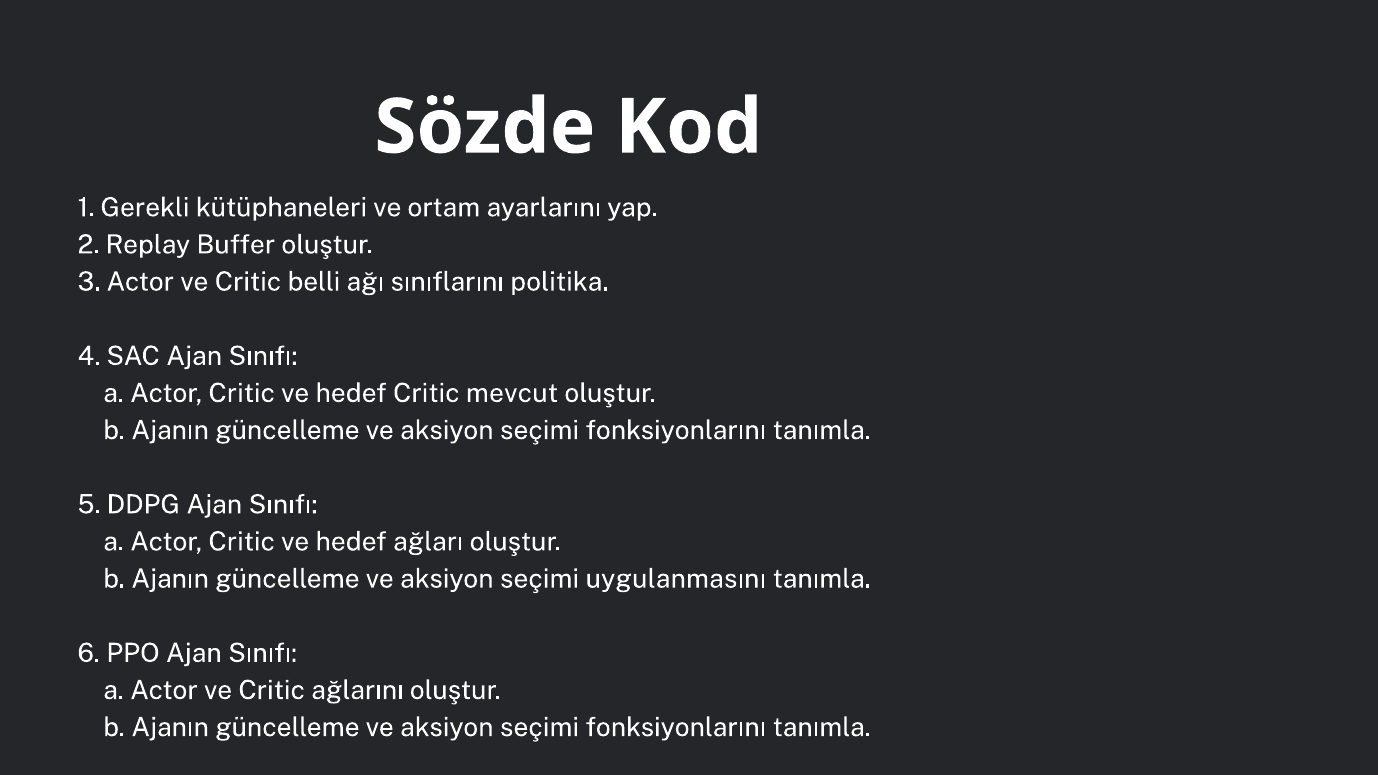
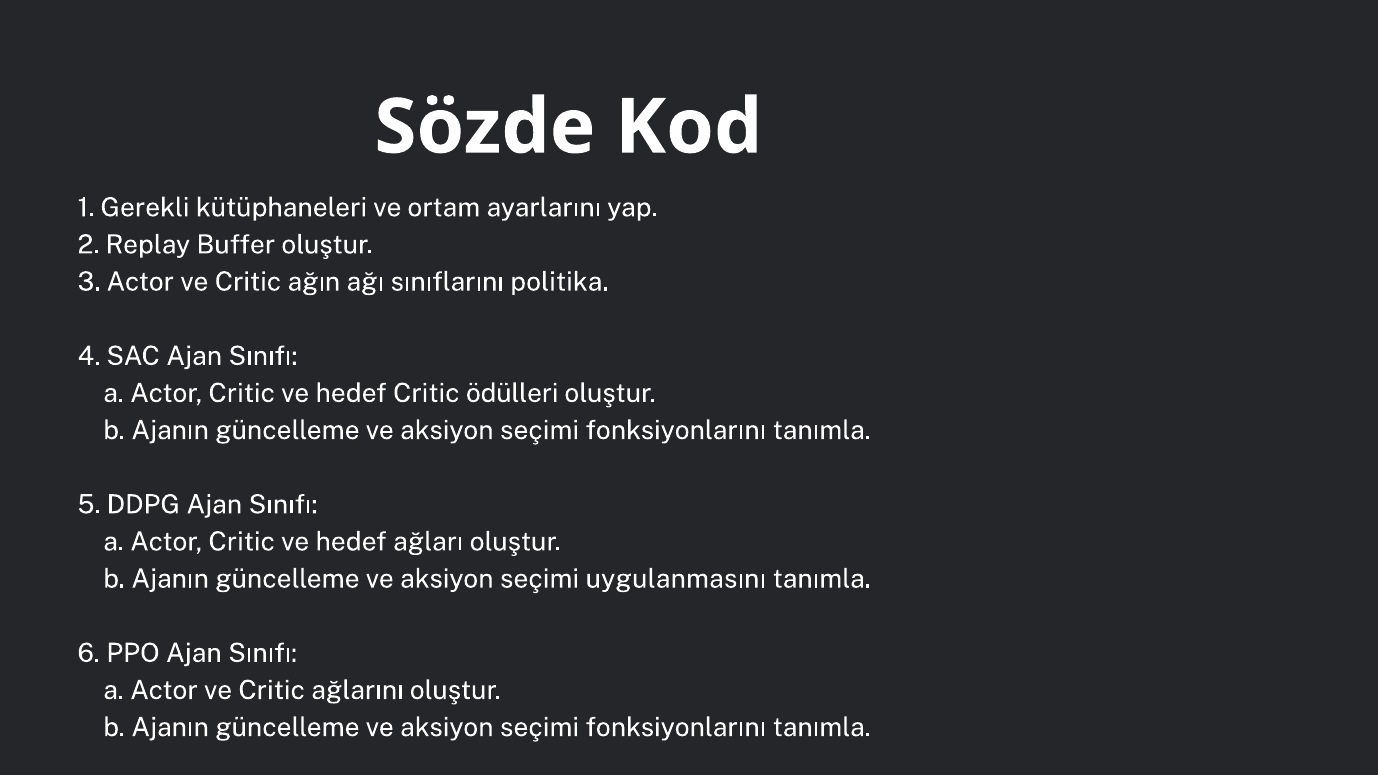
belli: belli -> ağın (314, 282)
mevcut: mevcut -> ödülleri (512, 393)
